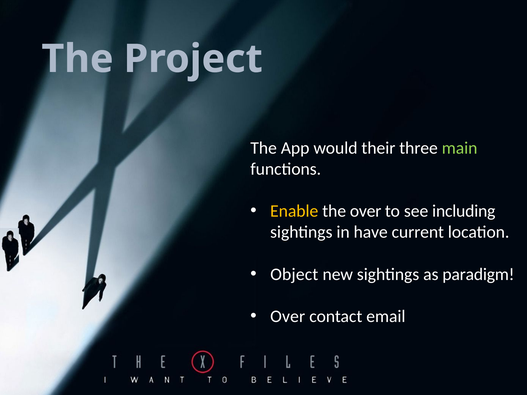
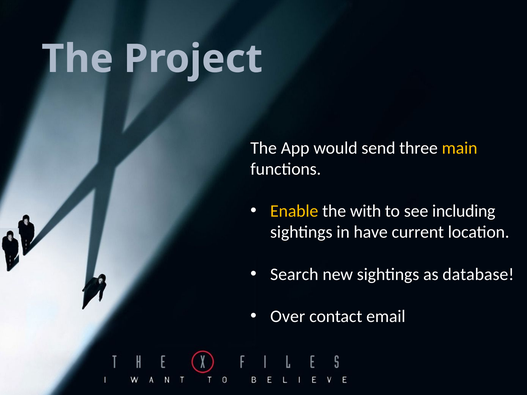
their: their -> send (378, 148)
main colour: light green -> yellow (460, 148)
the over: over -> with (366, 211)
Object: Object -> Search (294, 274)
paradigm: paradigm -> database (478, 274)
